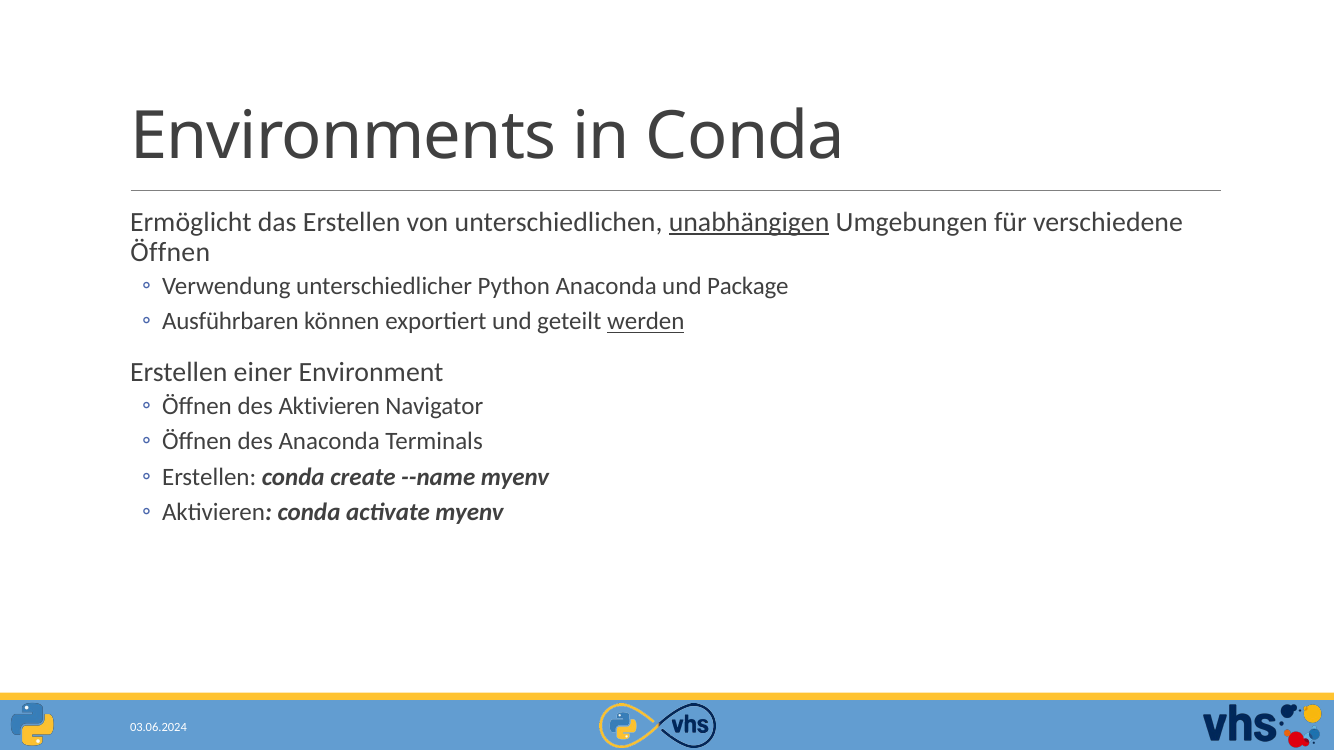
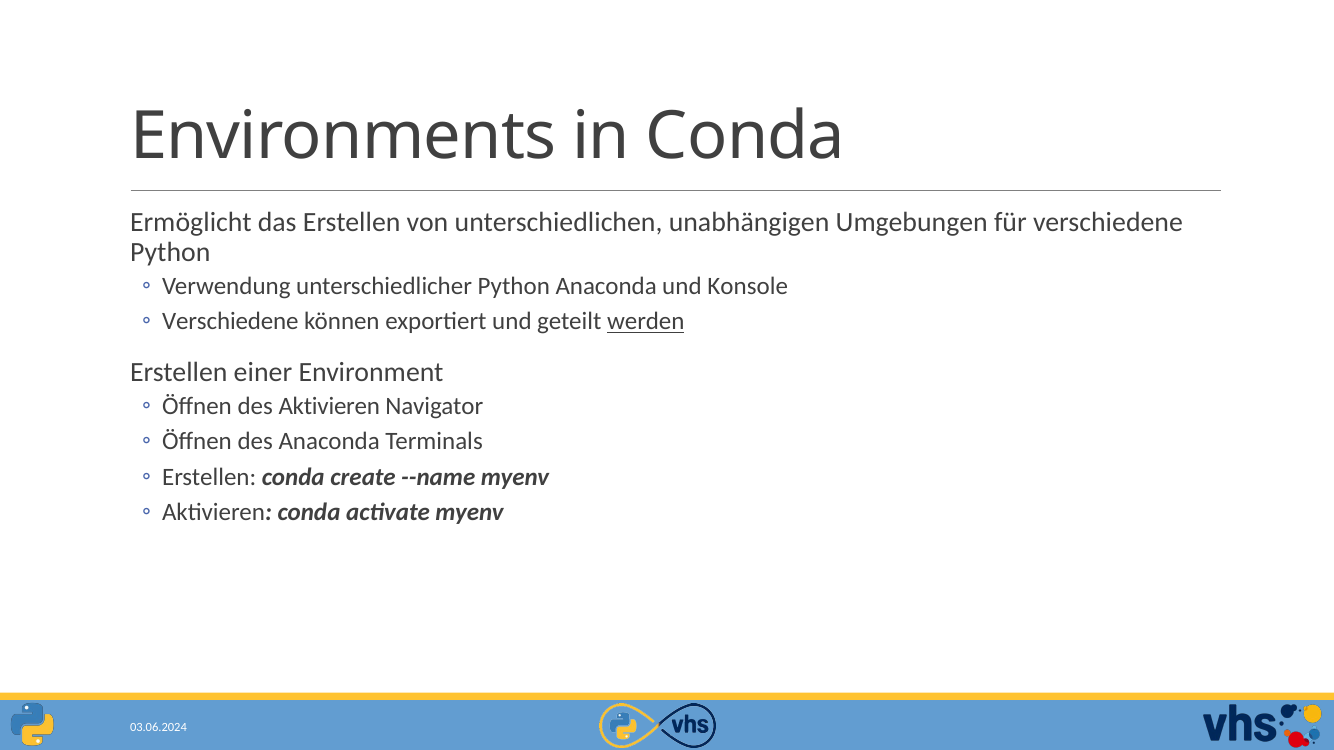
unabhängigen underline: present -> none (749, 222)
Öffnen: Öffnen -> Python (170, 252)
Package: Package -> Konsole (748, 286)
Ausführbaren: Ausführbaren -> Verschiedene (230, 322)
